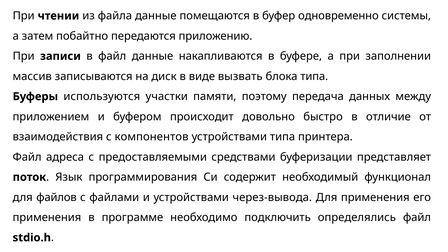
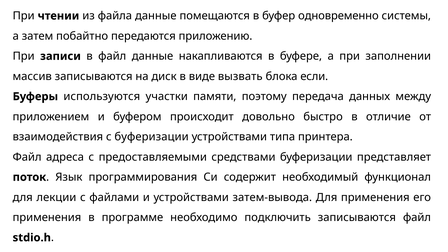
блока типа: типа -> если (314, 76)
с компонентов: компонентов -> буферизации (152, 137)
файлов: файлов -> лекции (56, 197)
через-вывода: через-вывода -> затем-вывода (272, 197)
подключить определялись: определялись -> записываются (357, 217)
